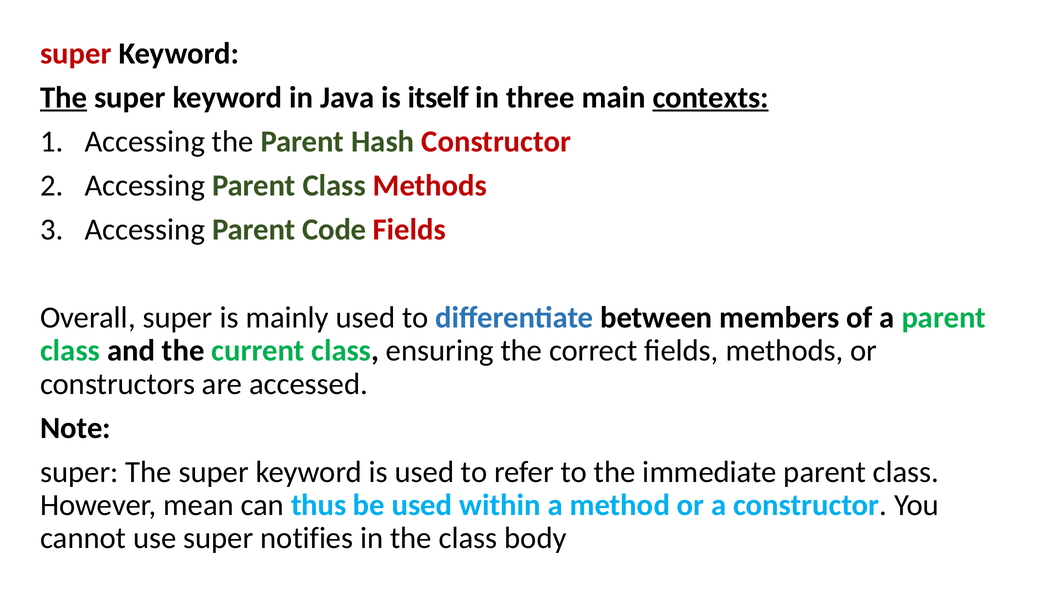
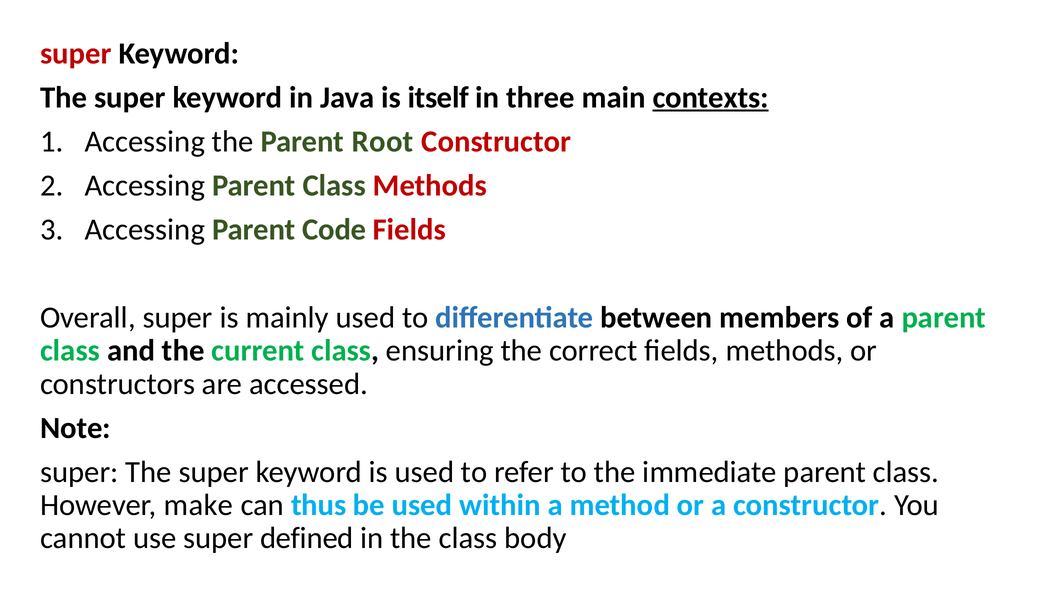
The underline: present -> none (64, 98)
Hash: Hash -> Root (383, 142)
mean: mean -> make (198, 505)
notifies: notifies -> defined (307, 539)
